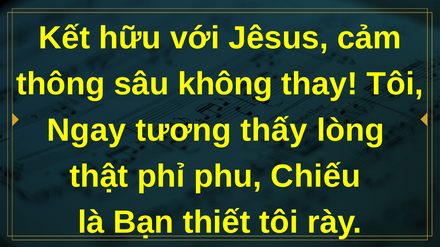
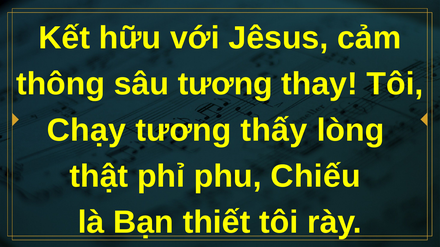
sâu không: không -> tương (225, 84)
Ngay: Ngay -> Chạy (86, 130)
